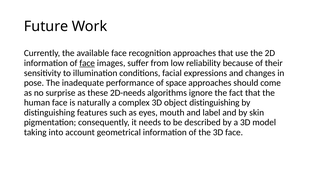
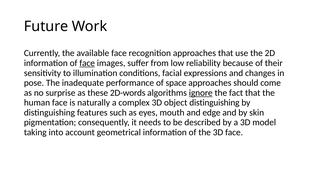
2D-needs: 2D-needs -> 2D-words (128, 93)
ignore underline: none -> present (201, 93)
label: label -> edge (211, 112)
